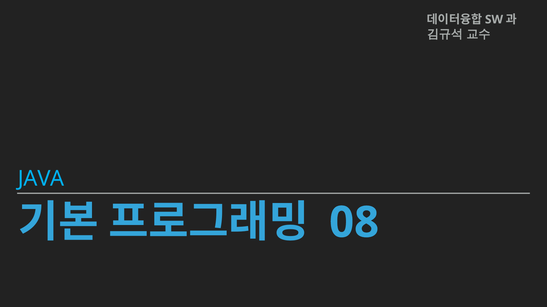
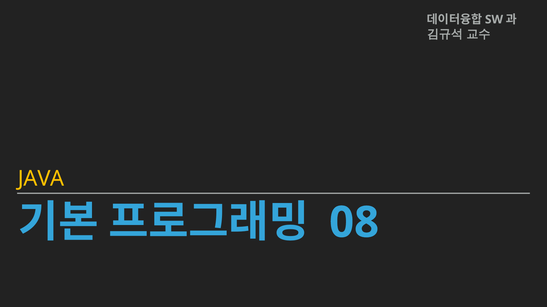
JAVA colour: light blue -> yellow (41, 179)
